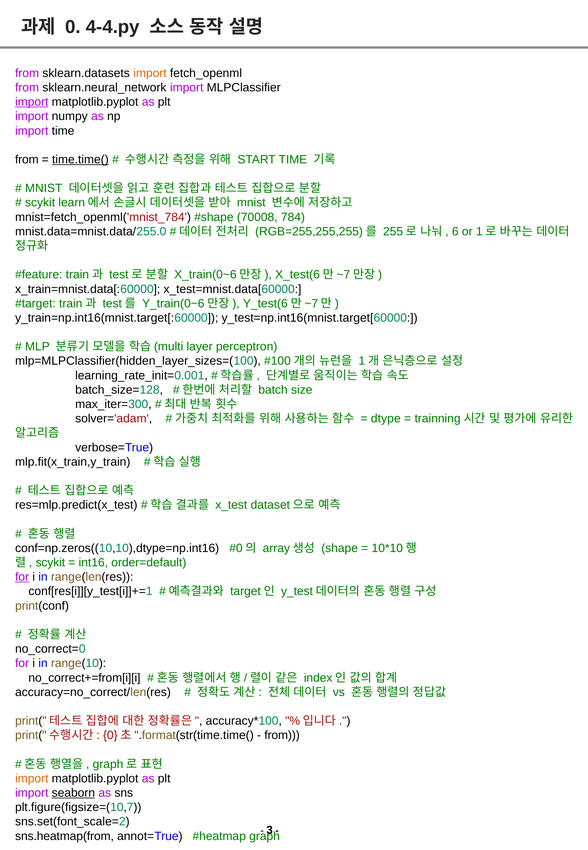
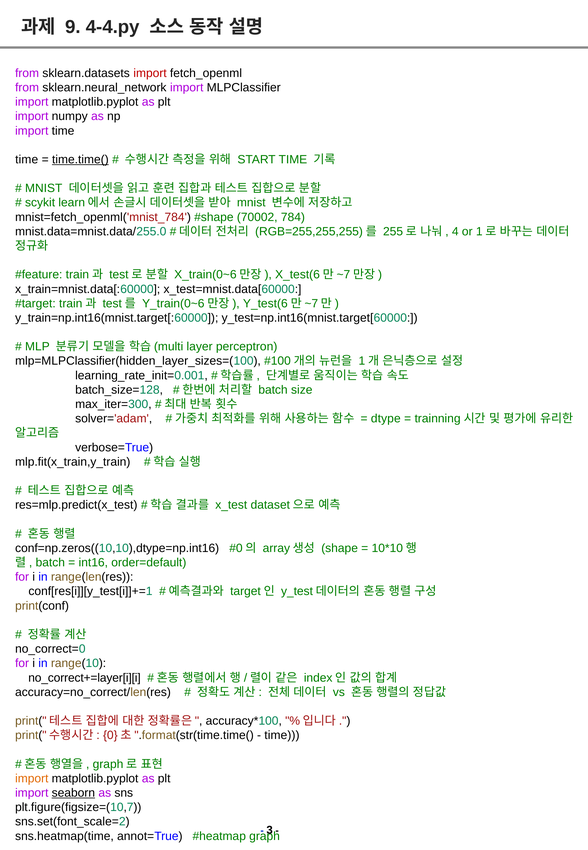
0: 0 -> 9 (73, 27)
import colour: orange -> red (150, 73)
import underline: present -> none (32, 102)
from: from -> time (27, 159)
70008: 70008 -> 70002 (257, 217)
6: 6 -> 4 (455, 231)
scykit: scykit -> batch (50, 562)
for underline: present -> none (22, 577)
no_correct+=from[i][i: no_correct+=from[i][i -> no_correct+=layer[i][i (84, 677)
from: from -> time (282, 735)
sns.heatmap(from: sns.heatmap(from -> sns.heatmap(time (64, 835)
